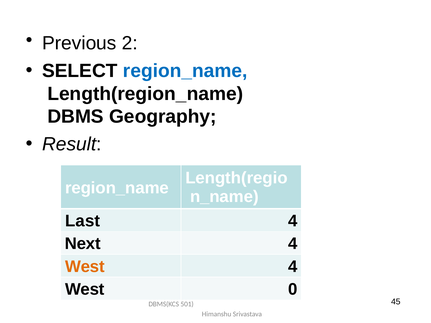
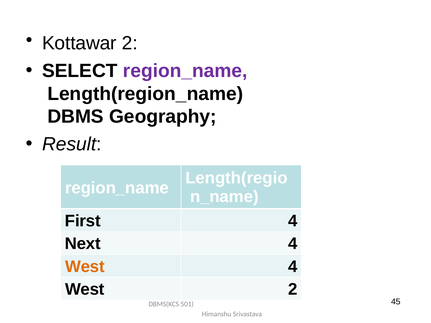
Previous: Previous -> Kottawar (79, 43)
region_name colour: blue -> purple (185, 71)
Last: Last -> First (83, 221)
West 0: 0 -> 2 (293, 290)
